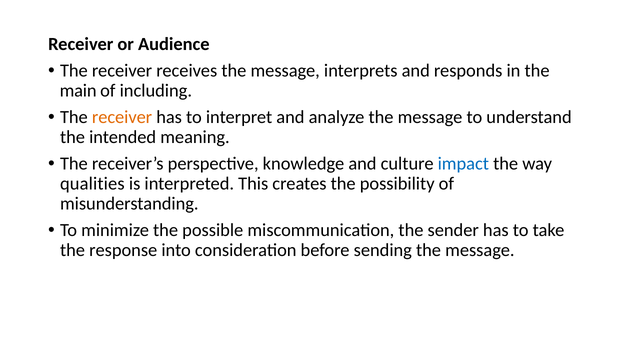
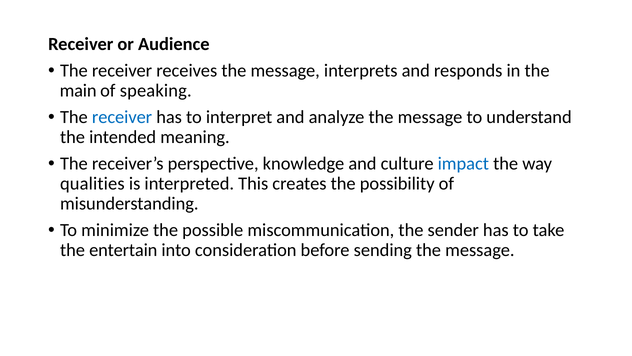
including: including -> speaking (156, 91)
receiver colour: orange -> blue (122, 117)
response: response -> entertain (123, 250)
